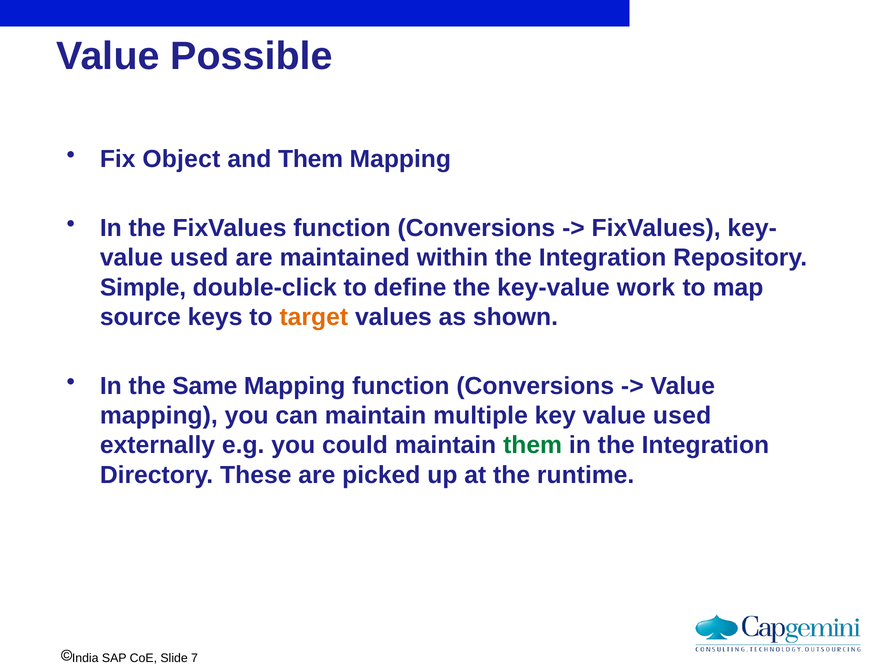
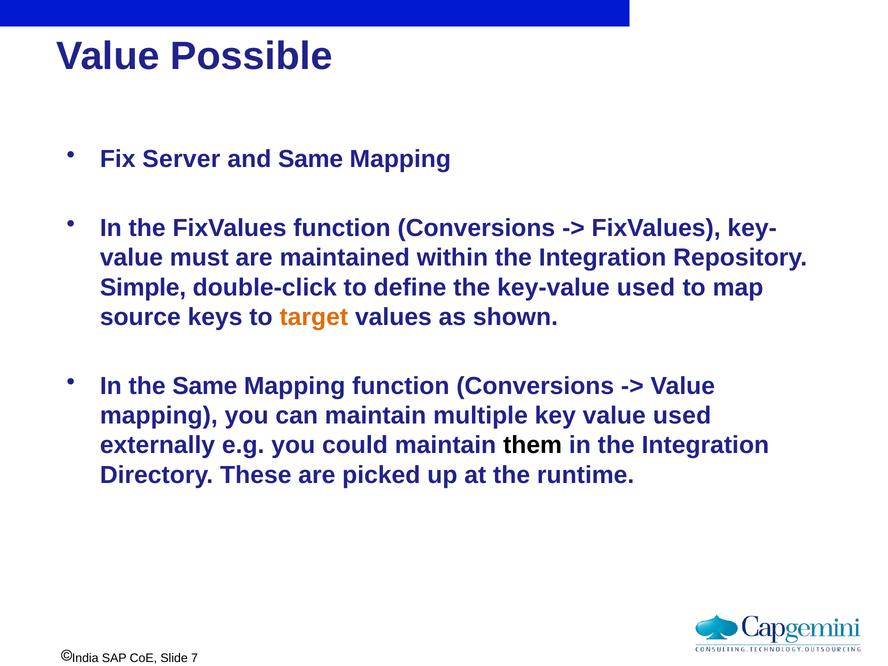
Object: Object -> Server (181, 159)
and Them: Them -> Same (311, 159)
used: used -> must (199, 258)
key-value work: work -> used (646, 287)
them colour: green -> black (533, 445)
